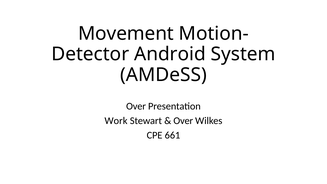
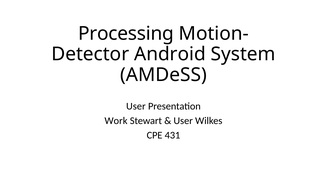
Movement: Movement -> Processing (126, 34)
Over: Over -> User (136, 106)
Over: Over -> User (183, 121)
661: 661 -> 431 (172, 135)
